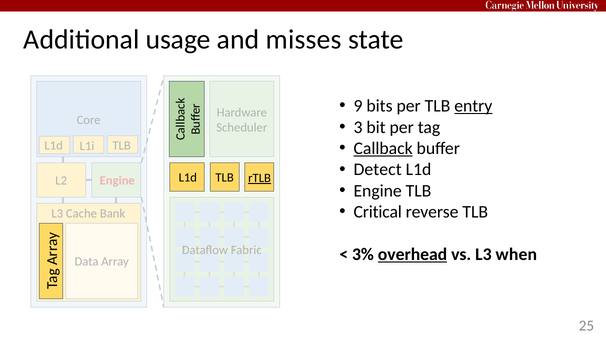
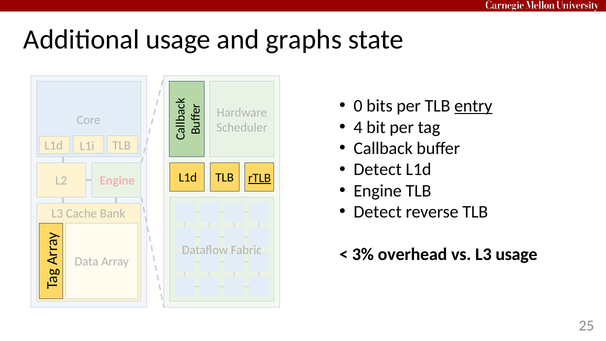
misses: misses -> graphs (304, 40)
9: 9 -> 0 (358, 106)
3: 3 -> 4 (358, 127)
Callback underline: present -> none (383, 148)
Critical: Critical -> Detect (378, 212)
overhead underline: present -> none (413, 254)
L3 when: when -> usage (516, 254)
